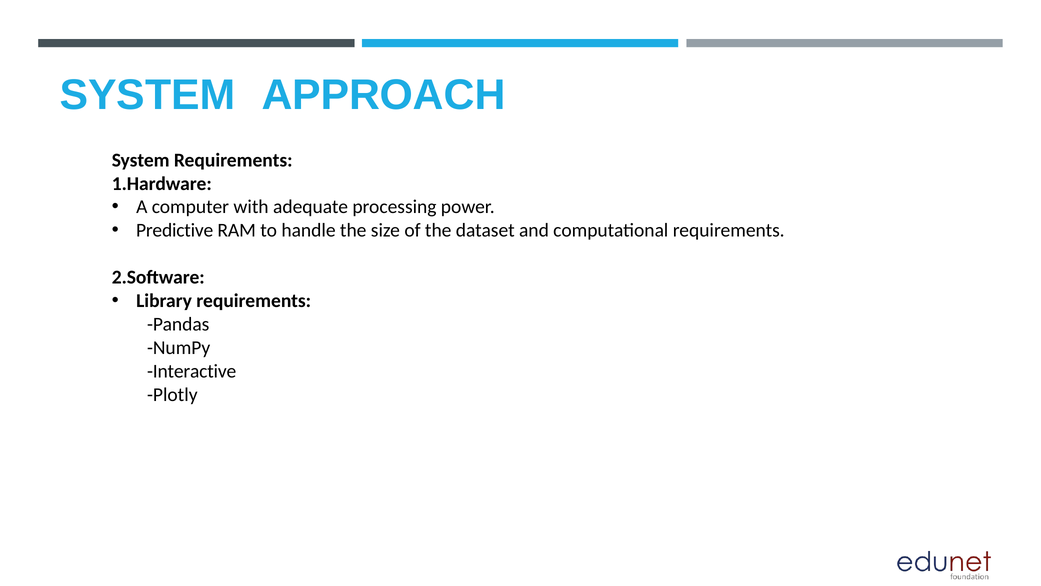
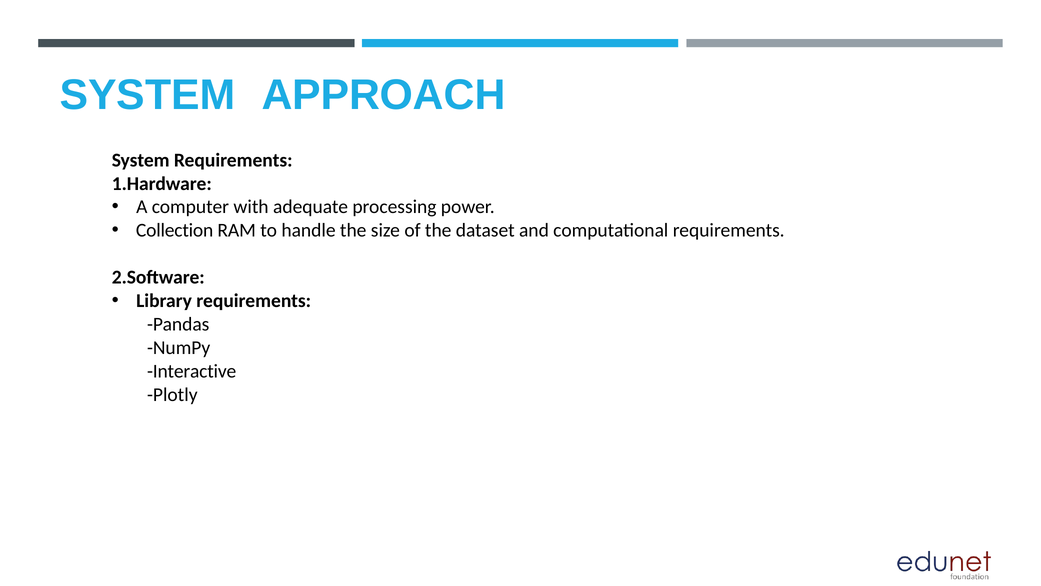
Predictive: Predictive -> Collection (175, 230)
